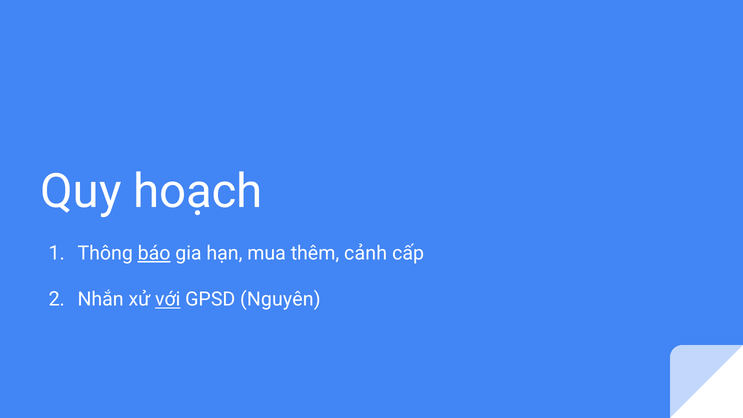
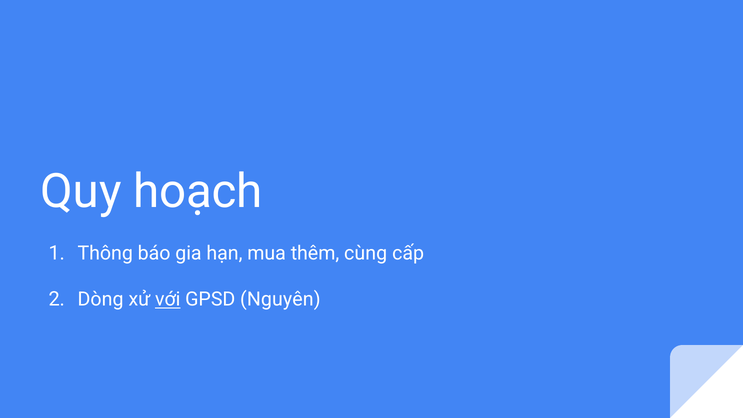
báo underline: present -> none (154, 253)
cảnh: cảnh -> cùng (366, 253)
Nhắn: Nhắn -> Dòng (101, 299)
